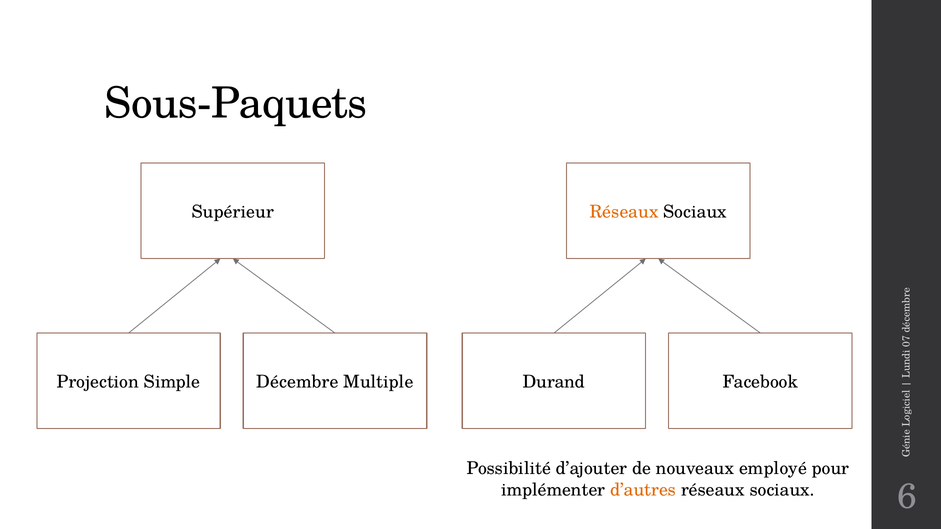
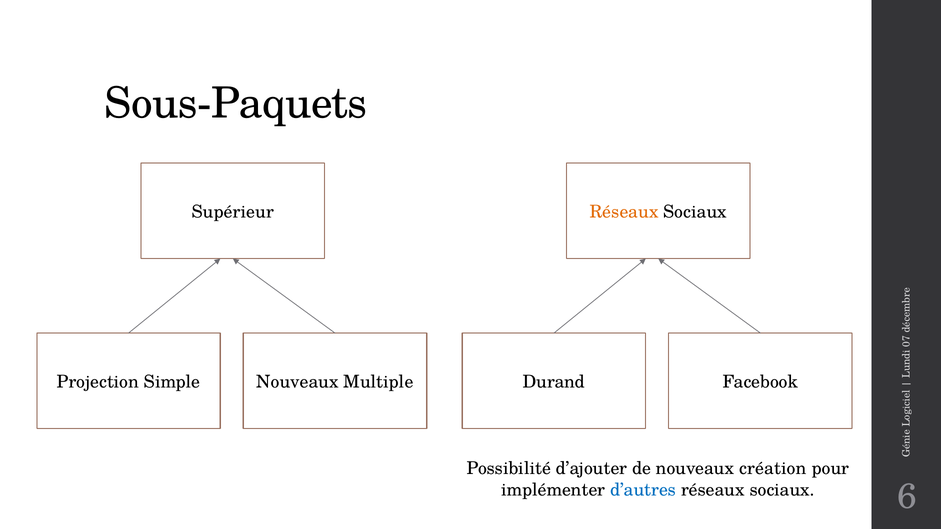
Simple Décembre: Décembre -> Nouveaux (298, 382)
employé: employé -> création (773, 469)
d’autres colour: orange -> blue (643, 490)
